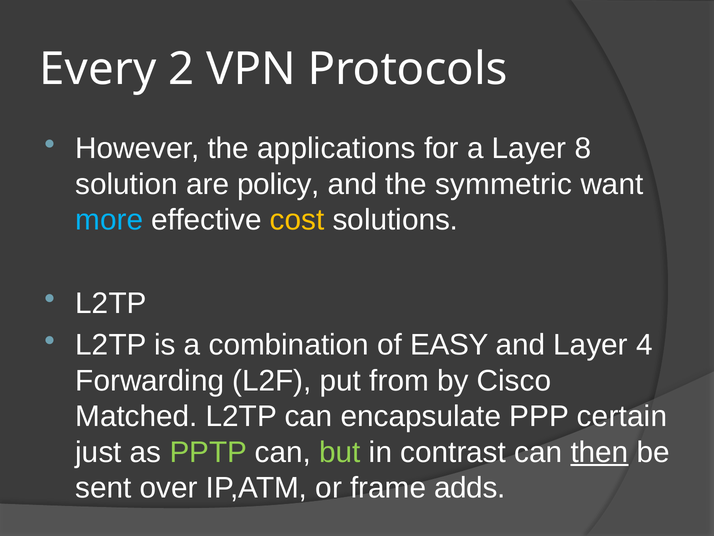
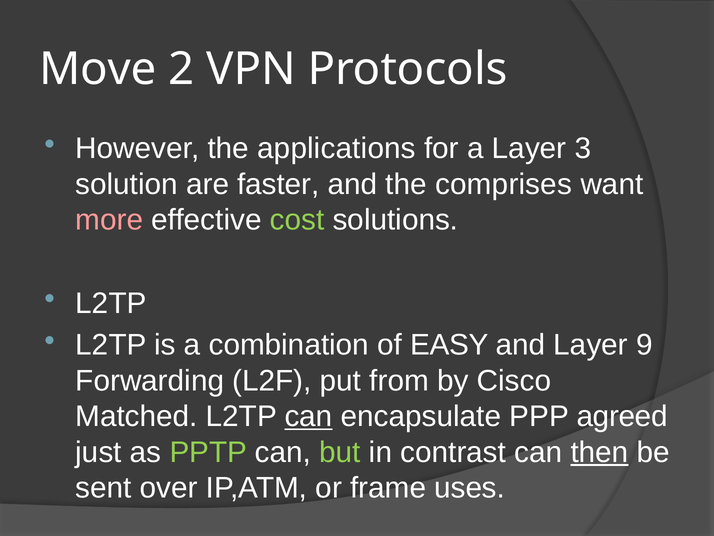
Every: Every -> Move (98, 69)
8: 8 -> 3 (583, 148)
policy: policy -> faster (278, 184)
symmetric: symmetric -> comprises (504, 184)
more colour: light blue -> pink (109, 220)
cost colour: yellow -> light green (297, 220)
4: 4 -> 9 (644, 345)
can underline: none -> present (309, 416)
certain: certain -> agreed (622, 416)
adds: adds -> uses (470, 488)
